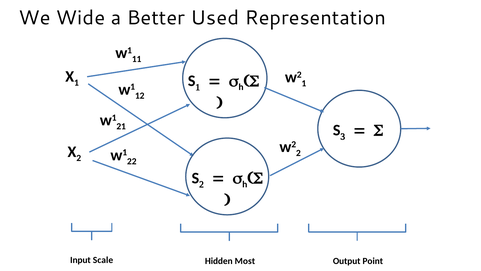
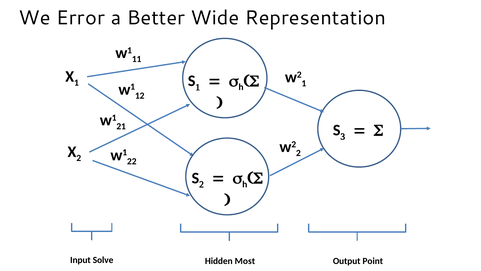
Wide: Wide -> Error (81, 18)
Used: Used -> Wide (215, 18)
Scale: Scale -> Solve (103, 260)
